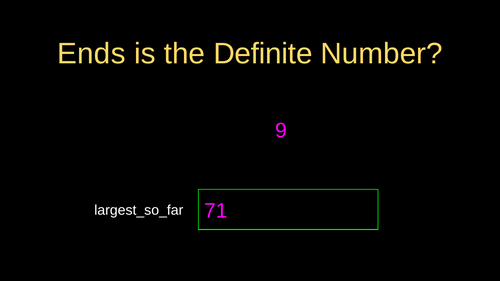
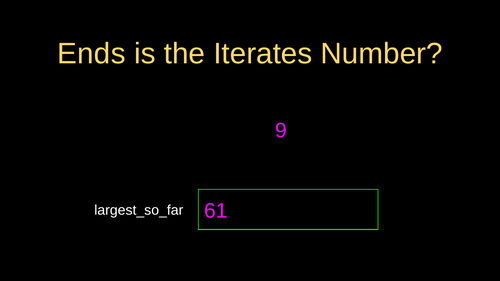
Definite: Definite -> Iterates (263, 54)
71: 71 -> 61 (216, 211)
